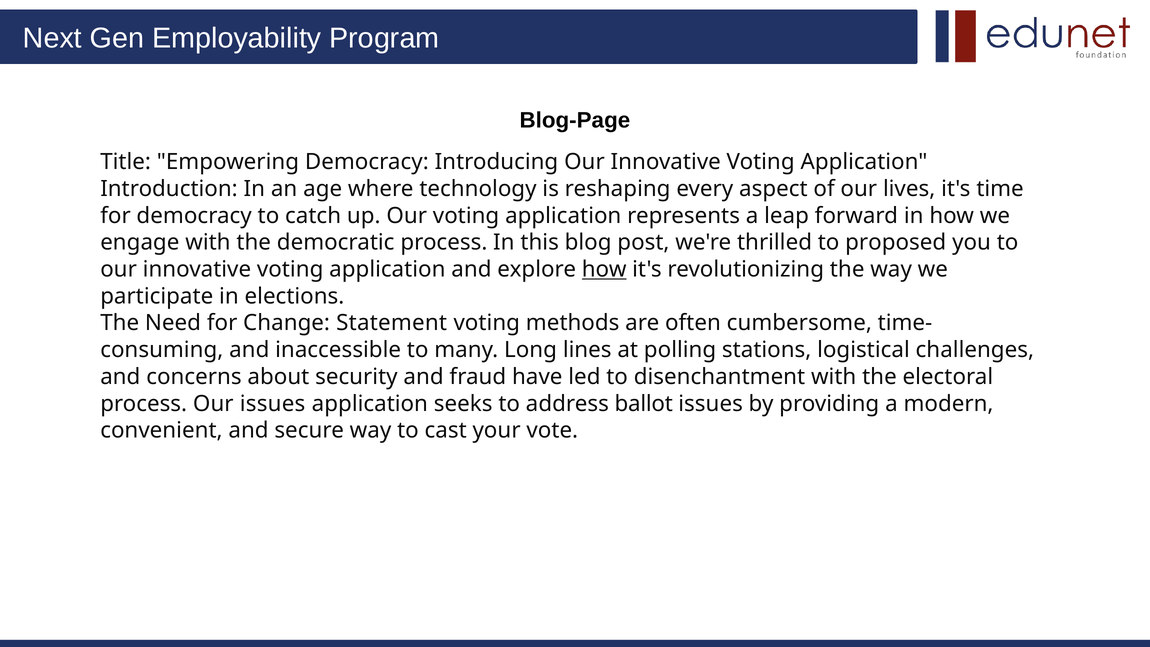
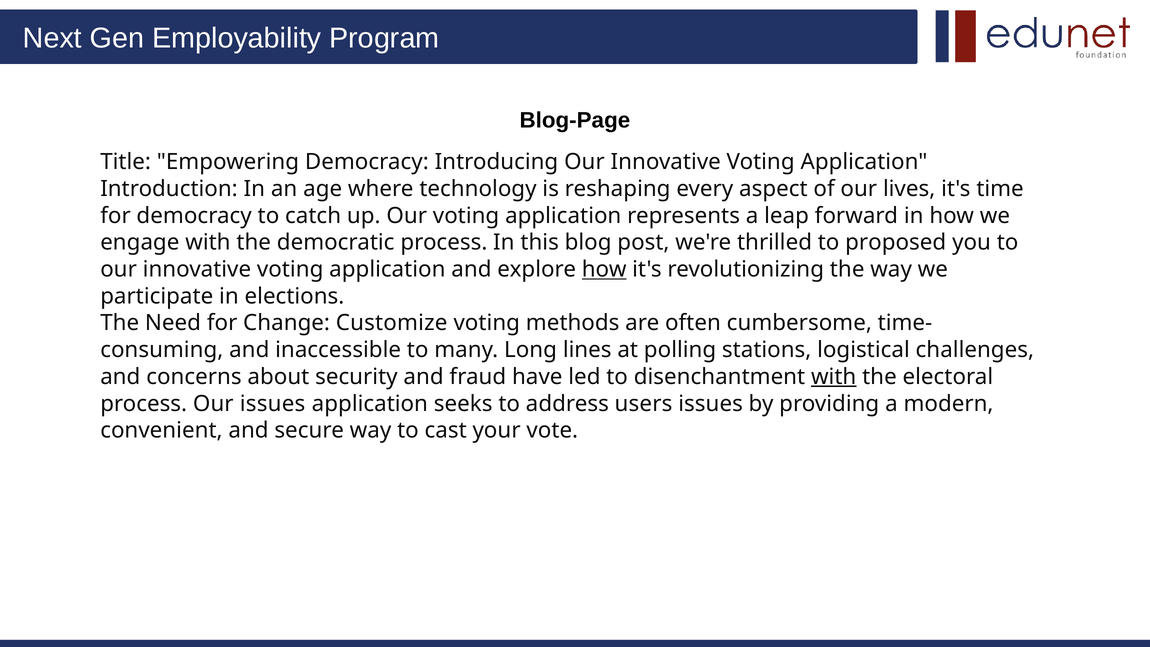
Statement: Statement -> Customize (392, 323)
with underline: none -> present (834, 377)
ballot: ballot -> users (644, 404)
